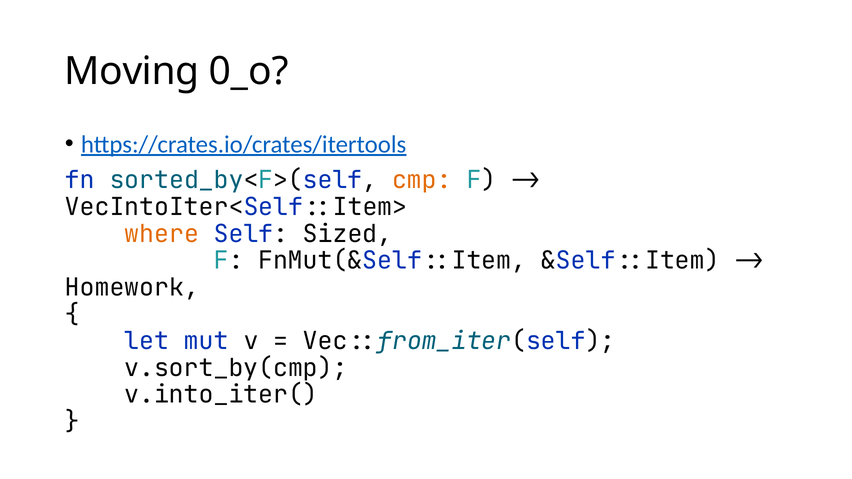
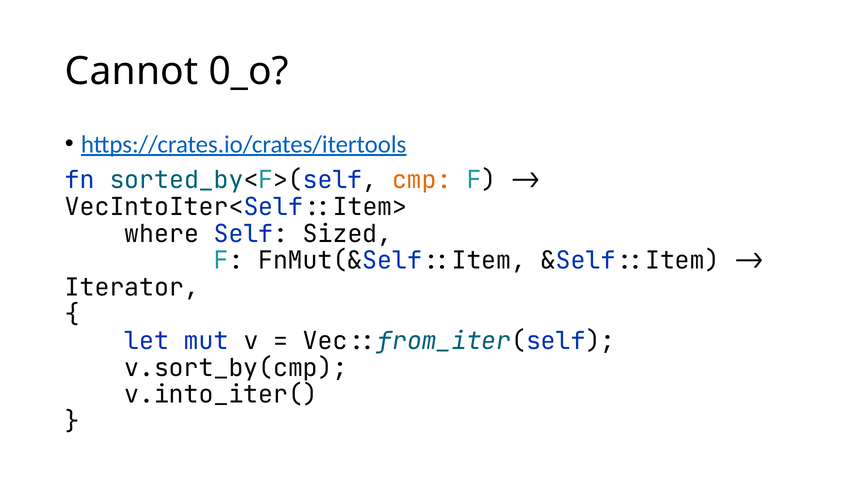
Moving: Moving -> Cannot (132, 72)
where colour: orange -> black (162, 234)
Homework: Homework -> Iterator (132, 288)
